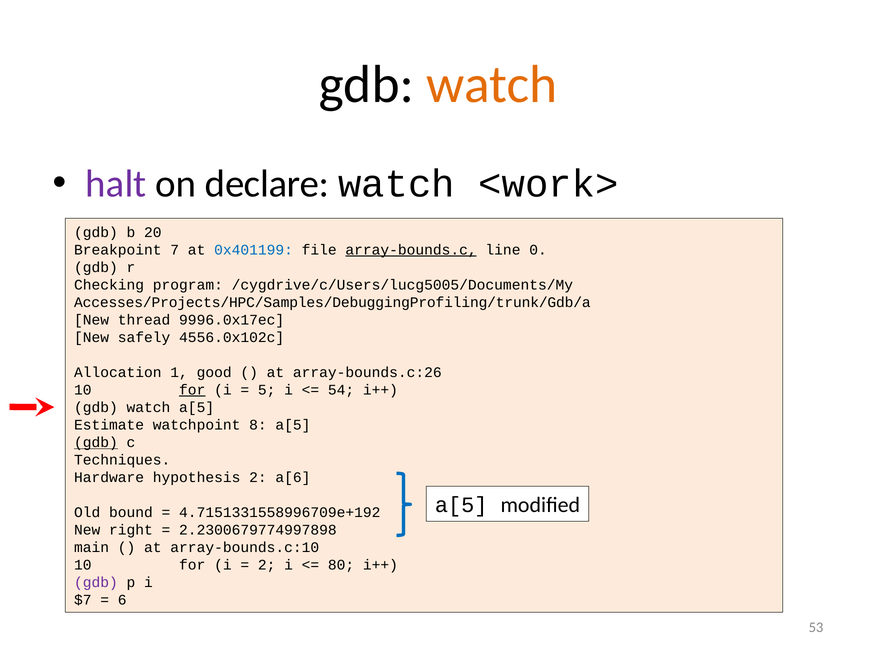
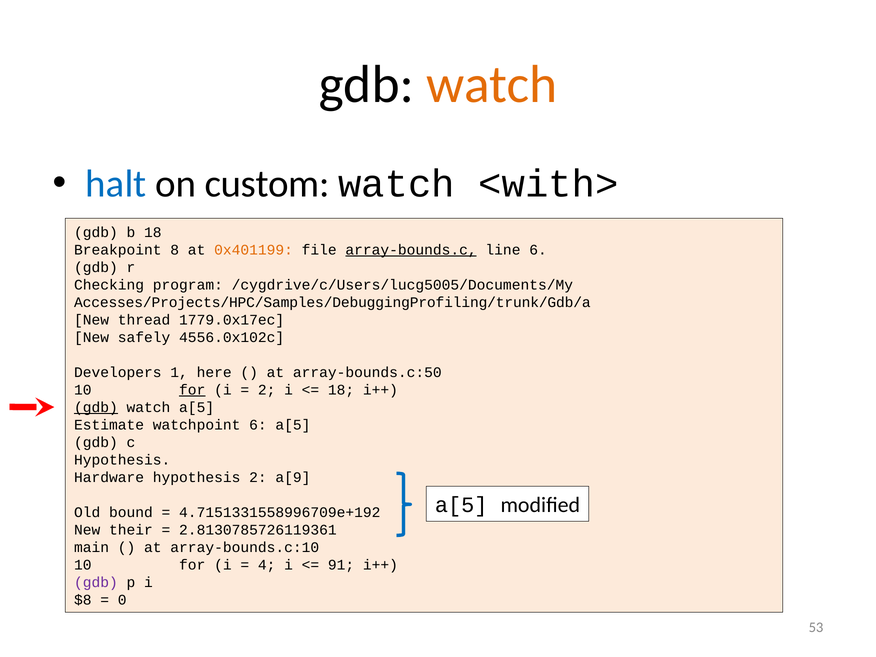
halt colour: purple -> blue (116, 184)
declare: declare -> custom (267, 184)
<work>: <work> -> <with> (548, 184)
b 20: 20 -> 18 (153, 232)
7: 7 -> 8 (175, 250)
0x401199 colour: blue -> orange (254, 250)
line 0: 0 -> 6 (538, 250)
9996.0x17ec: 9996.0x17ec -> 1779.0x17ec (232, 320)
Allocation: Allocation -> Developers (118, 372)
good: good -> here (214, 372)
array-bounds.c:26: array-bounds.c:26 -> array-bounds.c:50 (367, 372)
5: 5 -> 2 (267, 390)
54: 54 -> 18 (341, 390)
gdb underline: none -> present (96, 407)
watchpoint 8: 8 -> 6 (258, 425)
gdb underline: present -> none (96, 442)
Techniques: Techniques -> Hypothesis (122, 460)
a[6: a[6 -> a[9 (293, 477)
right: right -> their (131, 530)
2.2300679774997898: 2.2300679774997898 -> 2.8130785726119361 (258, 530)
2: 2 -> 4 (267, 565)
80: 80 -> 91 (341, 565)
$7: $7 -> $8 (83, 600)
6: 6 -> 0 (122, 600)
